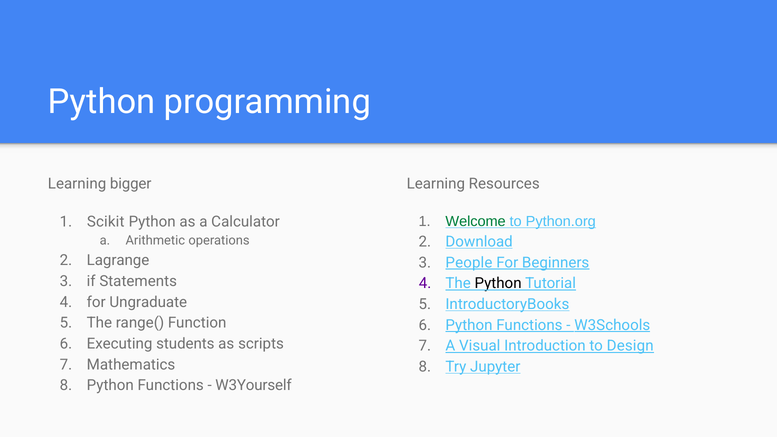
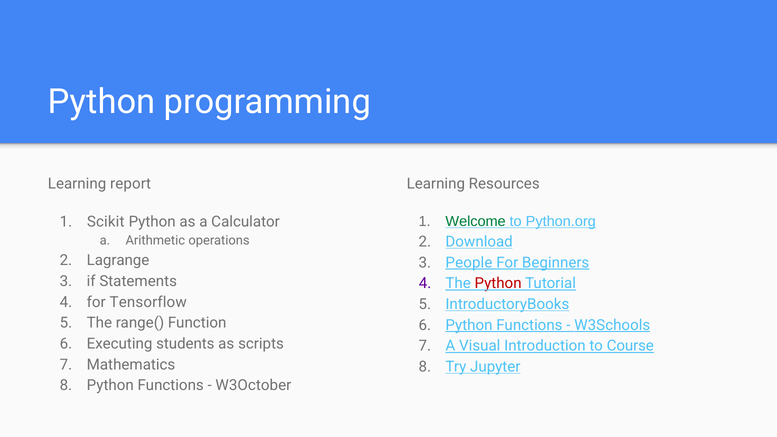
bigger: bigger -> report (131, 184)
Python colour: black -> red (498, 283)
Ungraduate: Ungraduate -> Tensorflow (148, 302)
Design: Design -> Course (630, 346)
W3Yourself: W3Yourself -> W3October (253, 385)
